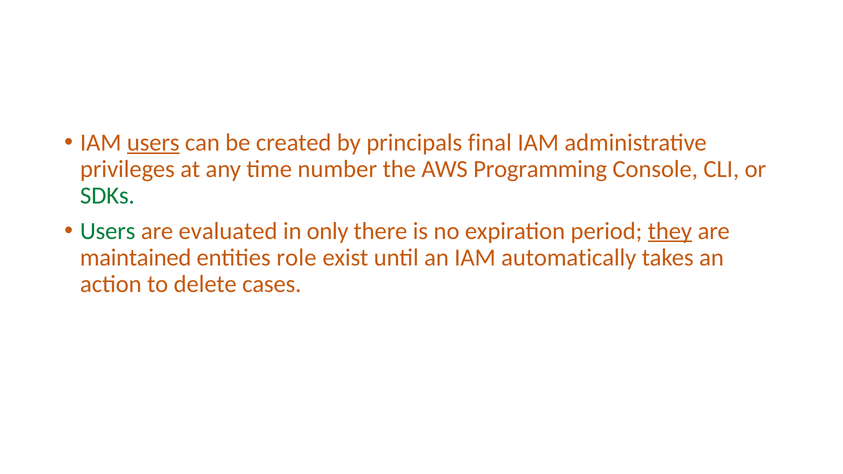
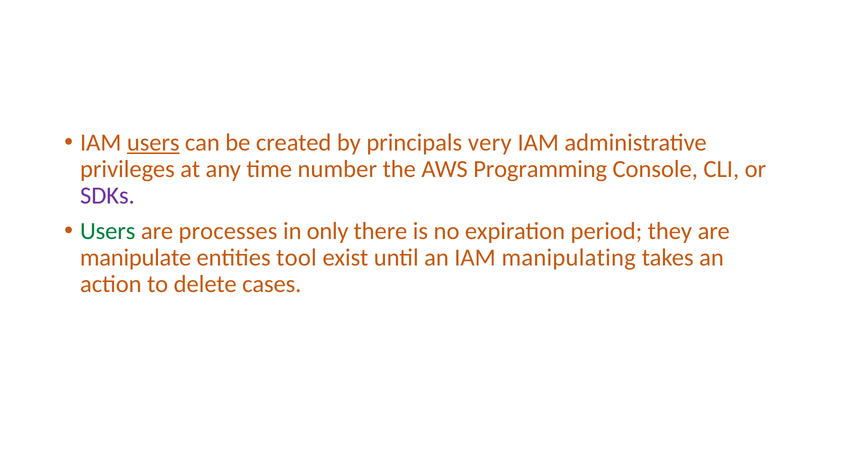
final: final -> very (490, 143)
SDKs colour: green -> purple (107, 196)
evaluated: evaluated -> processes (228, 231)
they underline: present -> none (670, 231)
maintained: maintained -> manipulate (136, 258)
role: role -> tool (296, 258)
automatically: automatically -> manipulating (569, 258)
